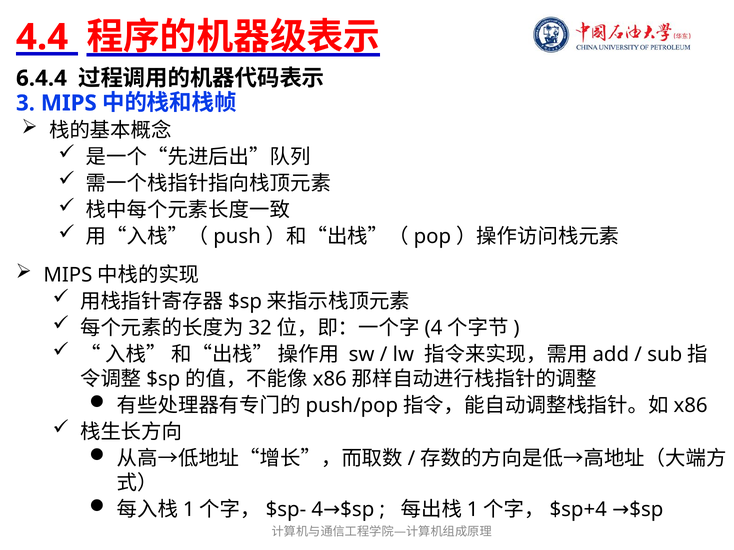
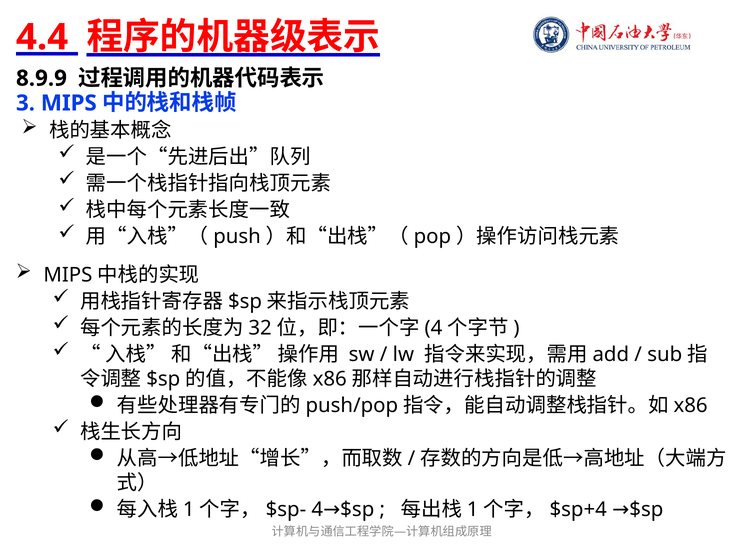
6.4.4: 6.4.4 -> 8.9.9 (41, 78)
